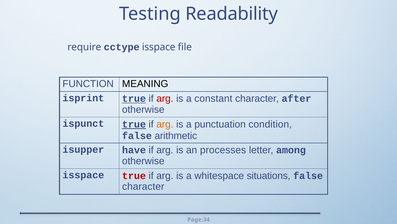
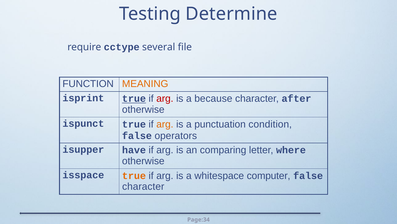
Readability: Readability -> Determine (231, 14)
cctype isspace: isspace -> several (159, 47)
MEANING colour: black -> orange (145, 84)
constant: constant -> because (213, 98)
true underline: present -> none (134, 124)
arithmetic: arithmetic -> operators (176, 135)
processes: processes -> comparing (223, 150)
among: among -> where (291, 150)
true colour: red -> orange (134, 175)
situations: situations -> computer (269, 175)
